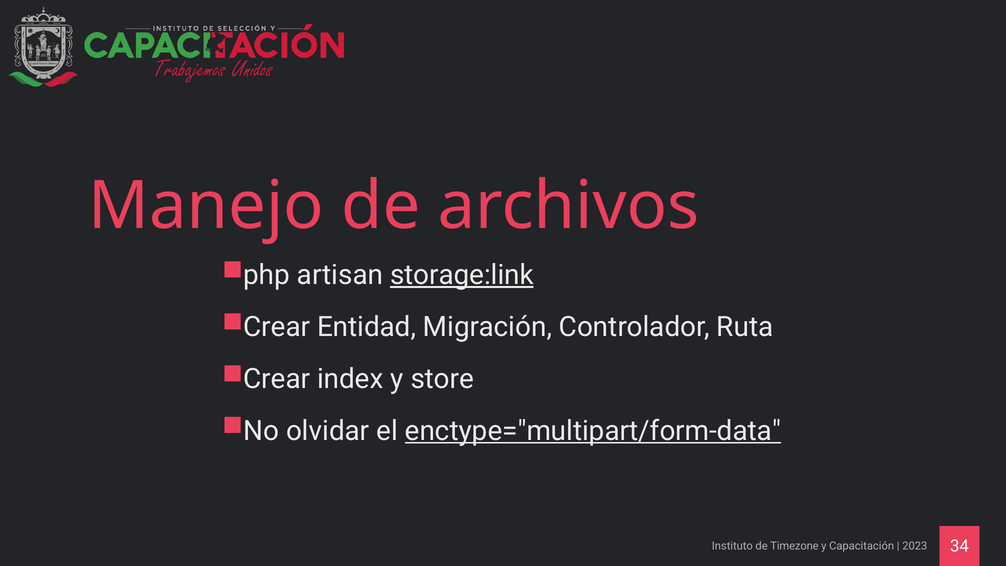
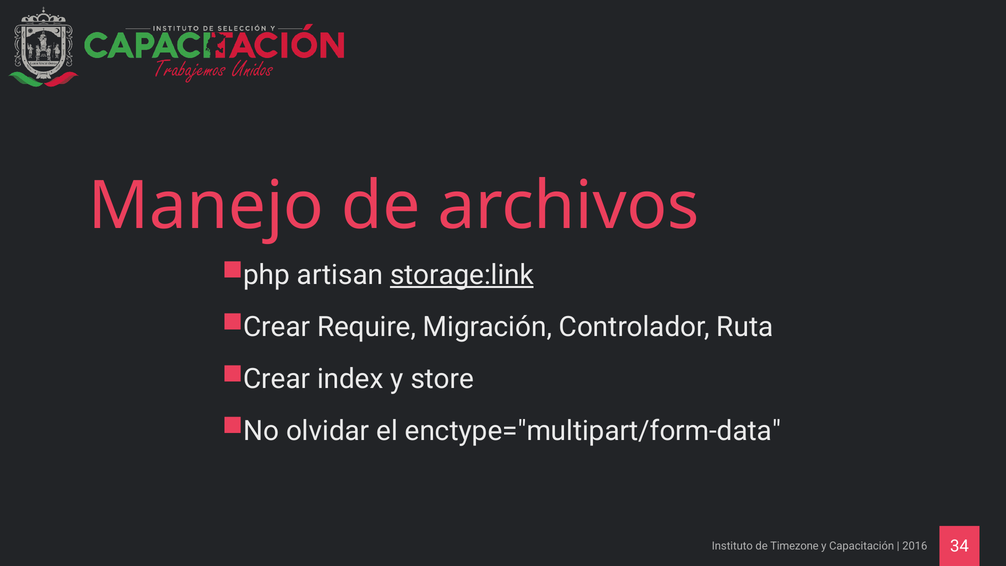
Entidad: Entidad -> Require (367, 327)
enctype="multipart/form-data underline: present -> none (593, 431)
2023: 2023 -> 2016 (915, 546)
